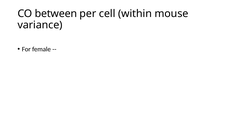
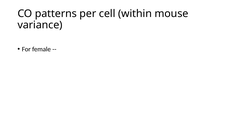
between: between -> patterns (56, 14)
